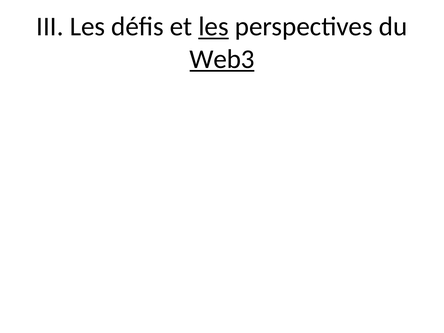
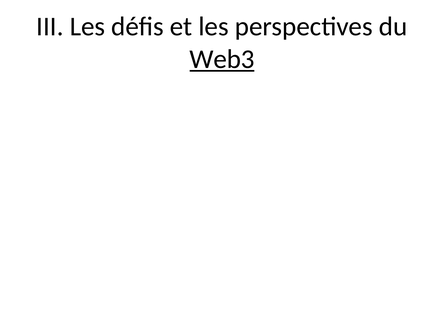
les underline: present -> none (214, 27)
